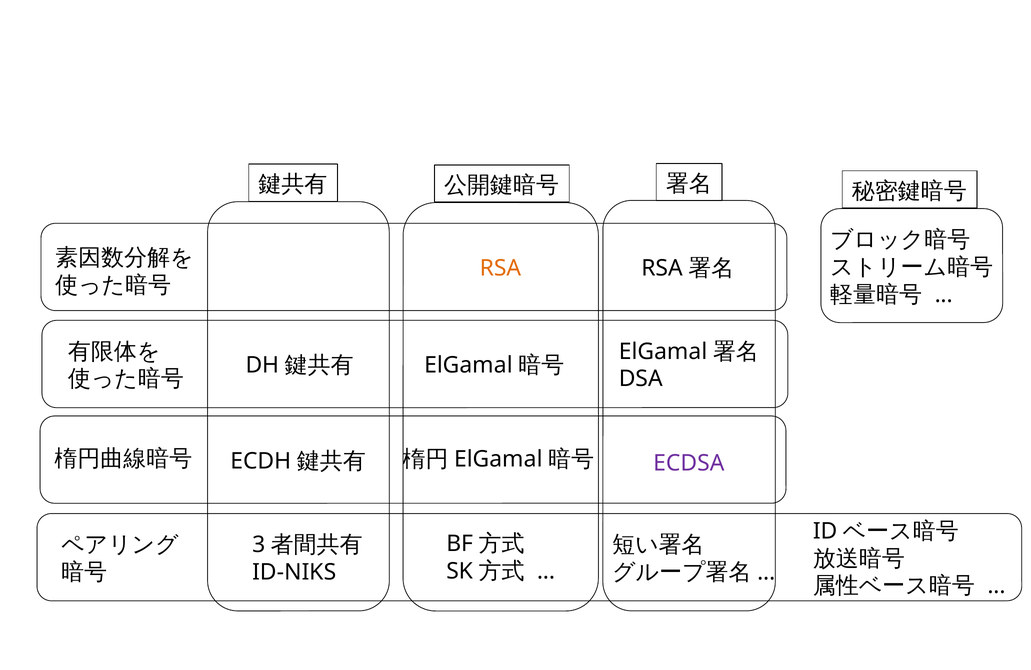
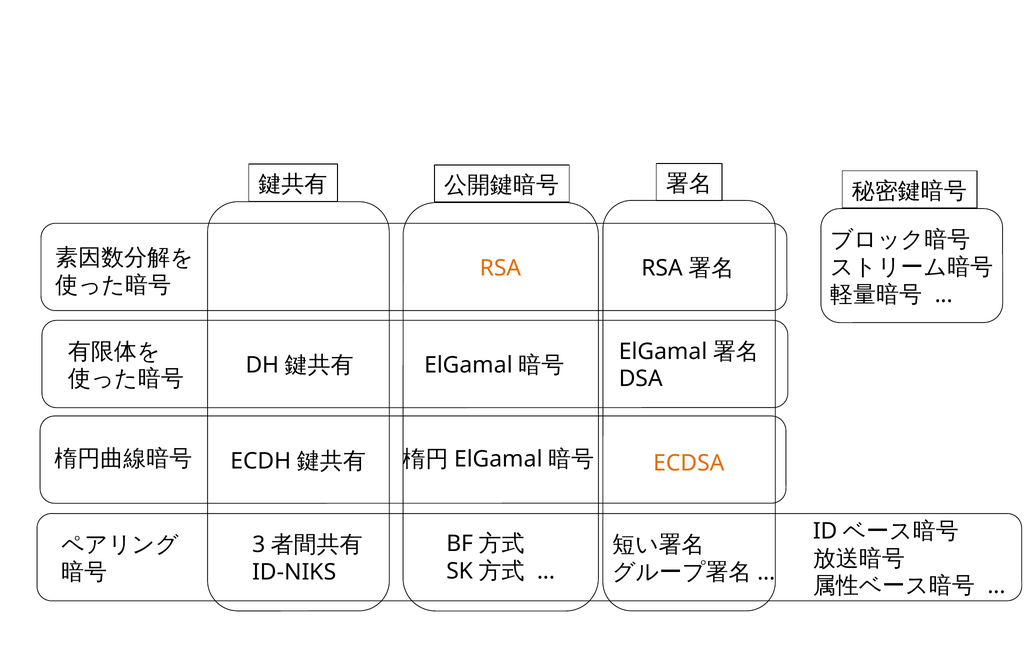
ECDSA colour: purple -> orange (689, 463)
